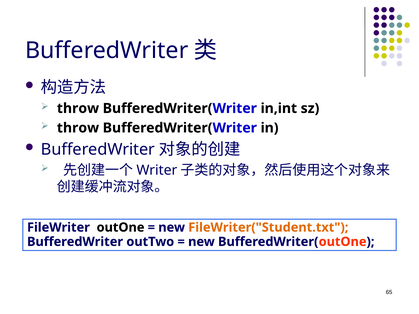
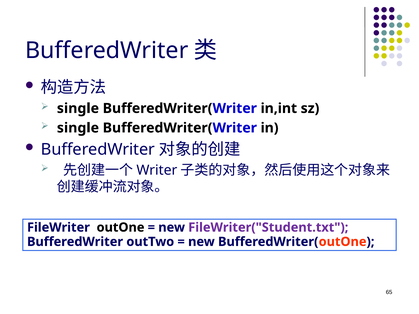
throw: throw -> single (78, 108)
throw: throw -> single (78, 128)
FileWriter("Student.txt colour: orange -> purple (268, 228)
